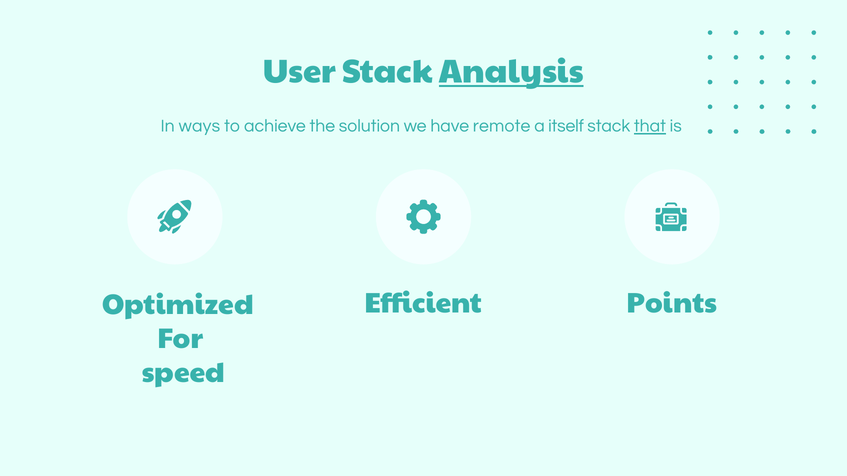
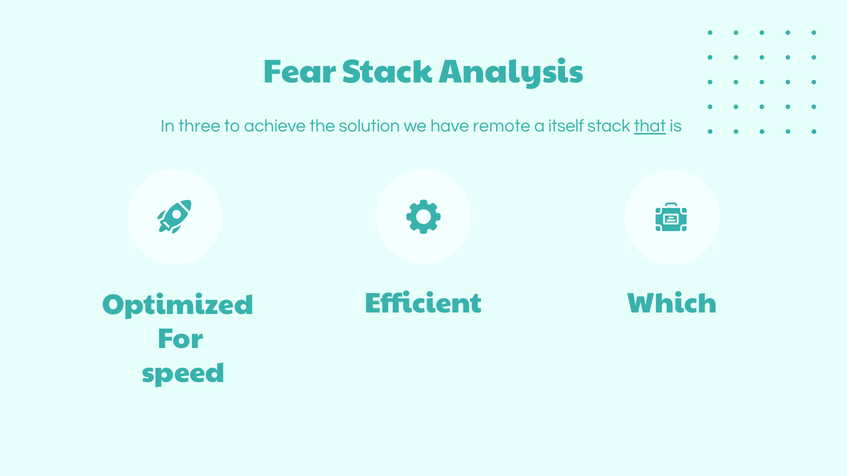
User: User -> Fear (300, 72)
Analysis underline: present -> none (511, 72)
ways: ways -> three (199, 126)
Points: Points -> Which (672, 304)
